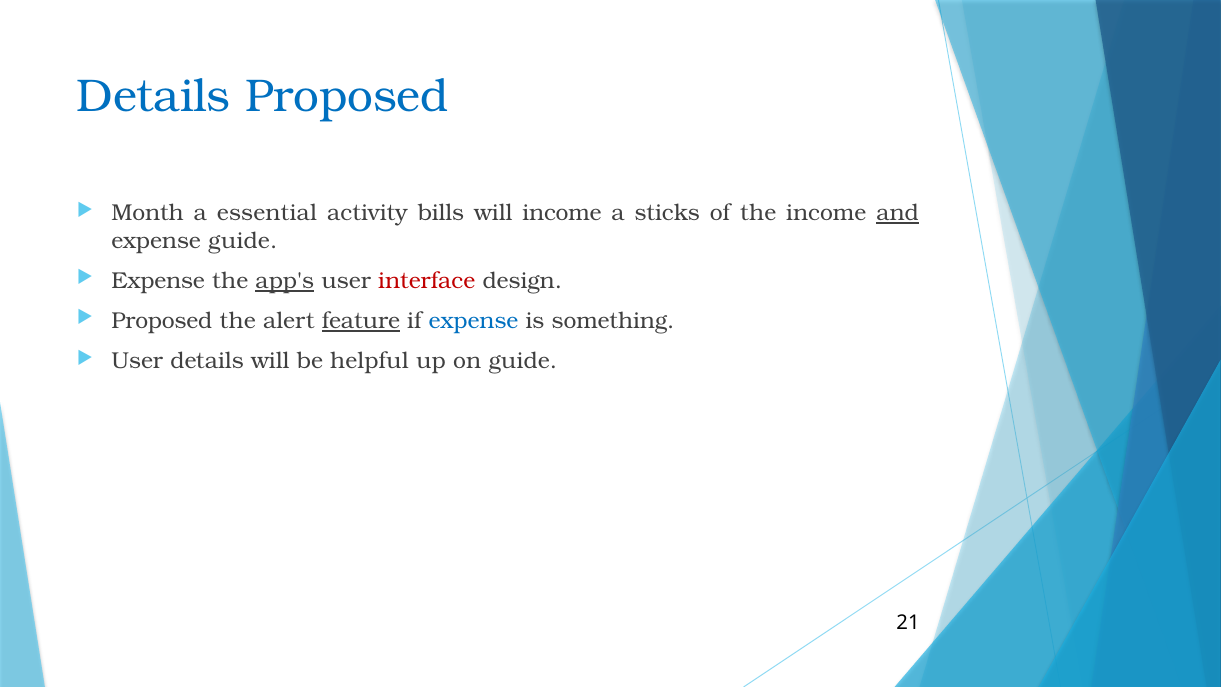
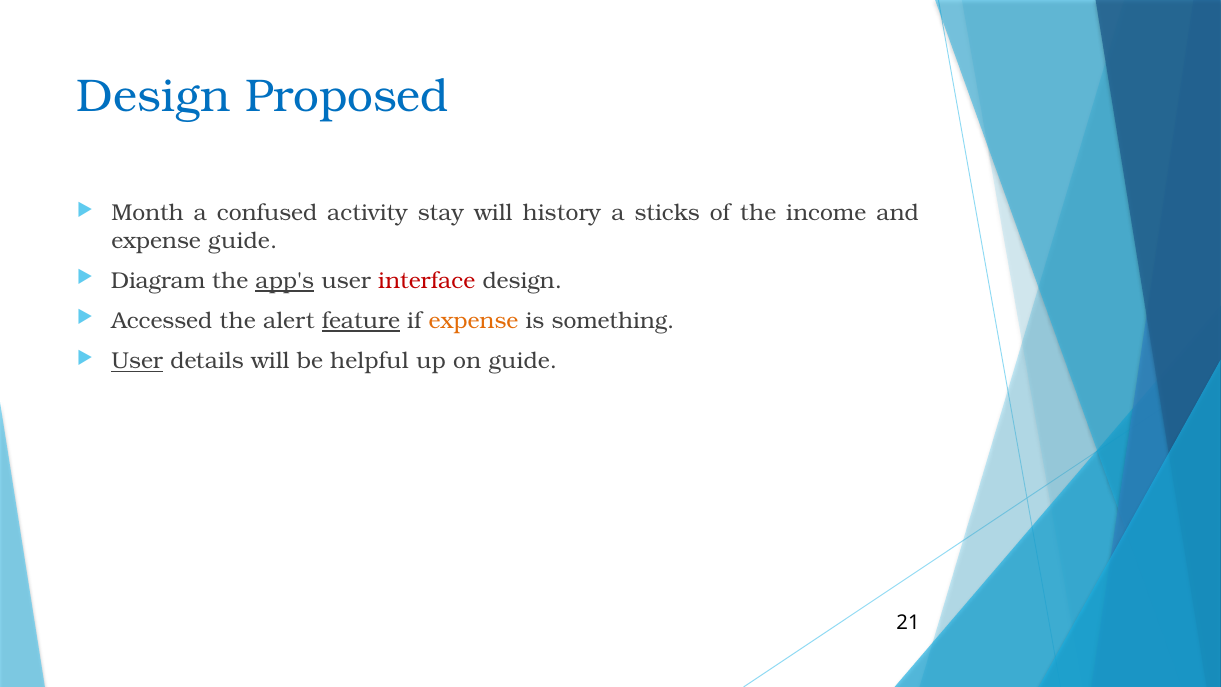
Details: Details -> Design (154, 96)
essential: essential -> confused (267, 213)
bills: bills -> stay (441, 213)
will income: income -> history (562, 213)
and underline: present -> none (898, 213)
Expense: Expense -> Diagram (158, 281)
Proposed: Proposed -> Accessed (162, 321)
expense colour: blue -> orange (474, 321)
User underline: none -> present (137, 361)
